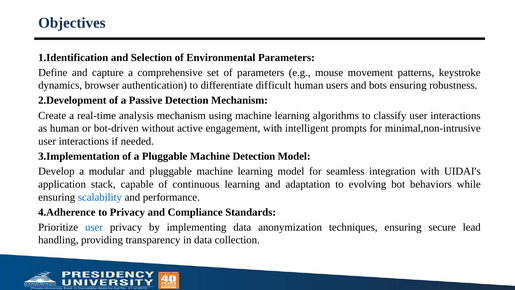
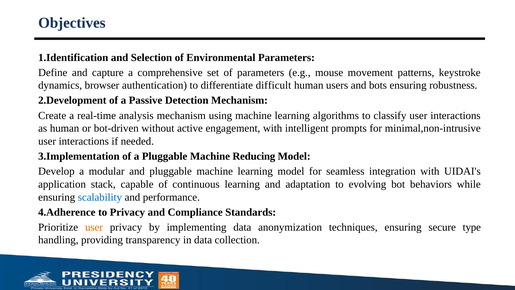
Machine Detection: Detection -> Reducing (254, 156)
user colour: blue -> orange (94, 227)
lead: lead -> type (472, 227)
